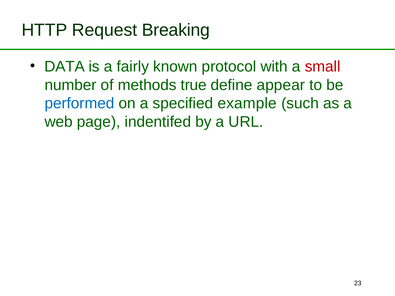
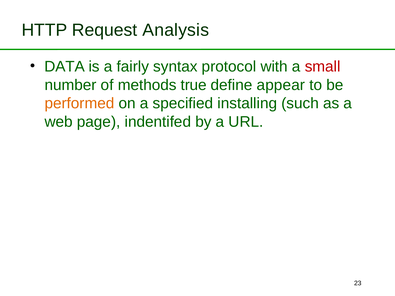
Breaking: Breaking -> Analysis (176, 30)
known: known -> syntax (175, 67)
performed colour: blue -> orange (79, 103)
example: example -> installing (247, 103)
